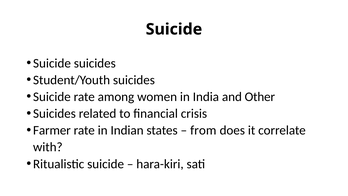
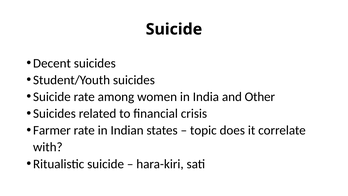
Suicide: Suicide -> Decent (52, 63)
from: from -> topic (203, 130)
